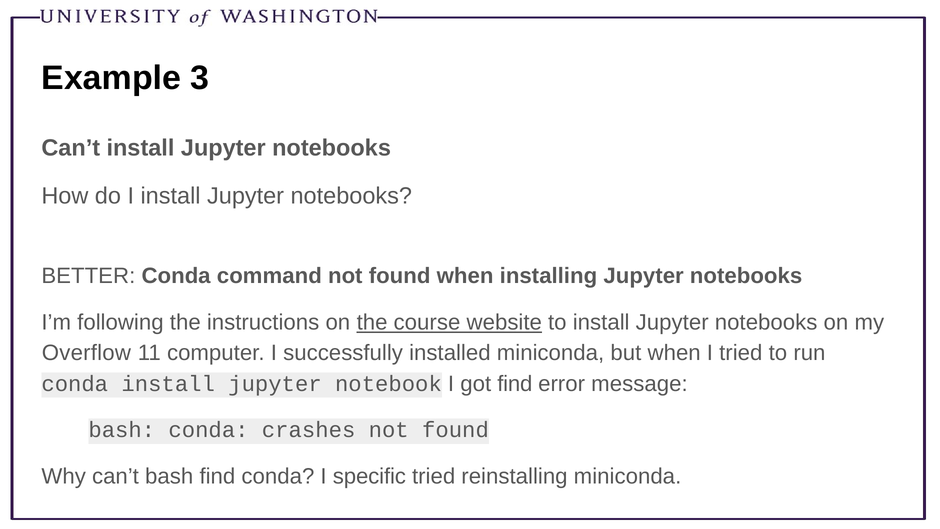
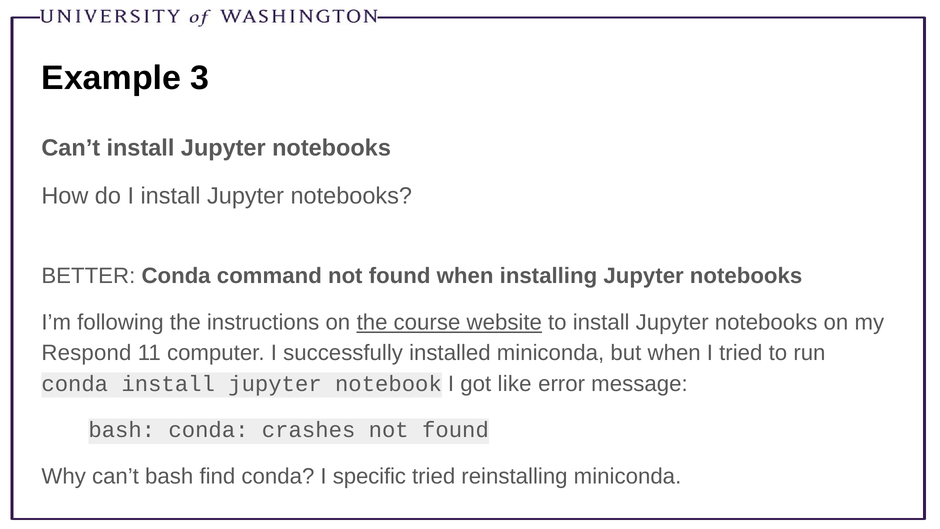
Overflow: Overflow -> Respond (86, 353)
got find: find -> like (515, 384)
